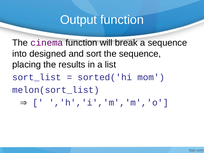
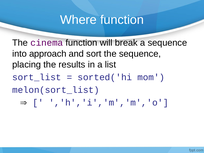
Output: Output -> Where (78, 20)
designed: designed -> approach (48, 54)
